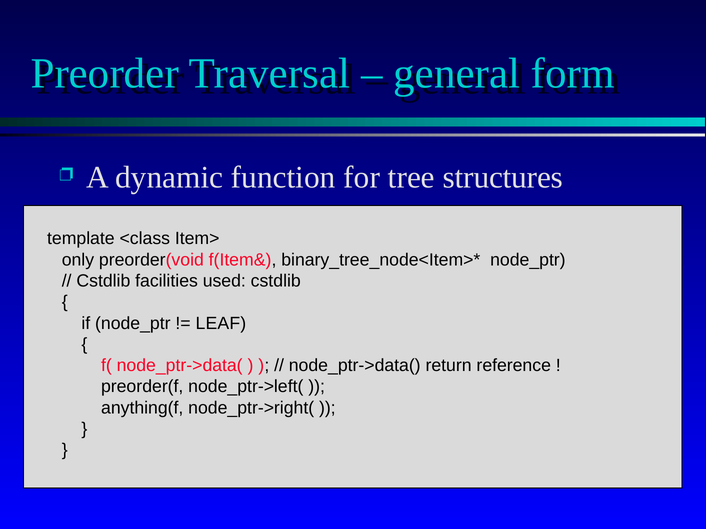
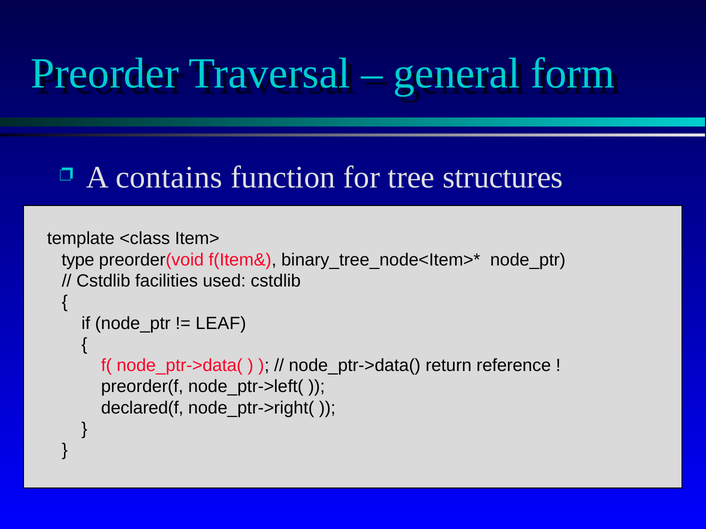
dynamic: dynamic -> contains (169, 177)
only: only -> type (78, 260)
anything(f: anything(f -> declared(f (142, 408)
